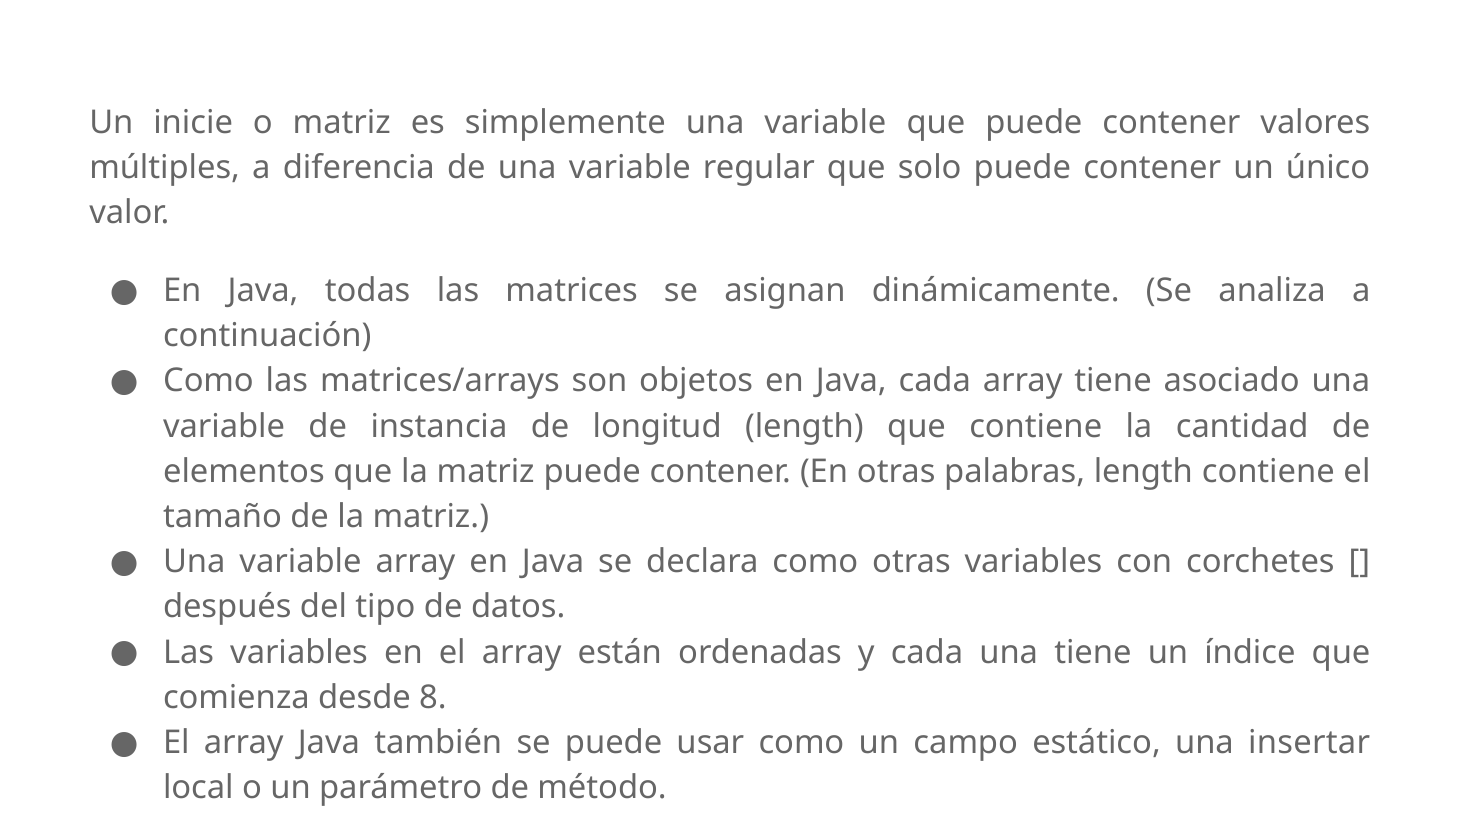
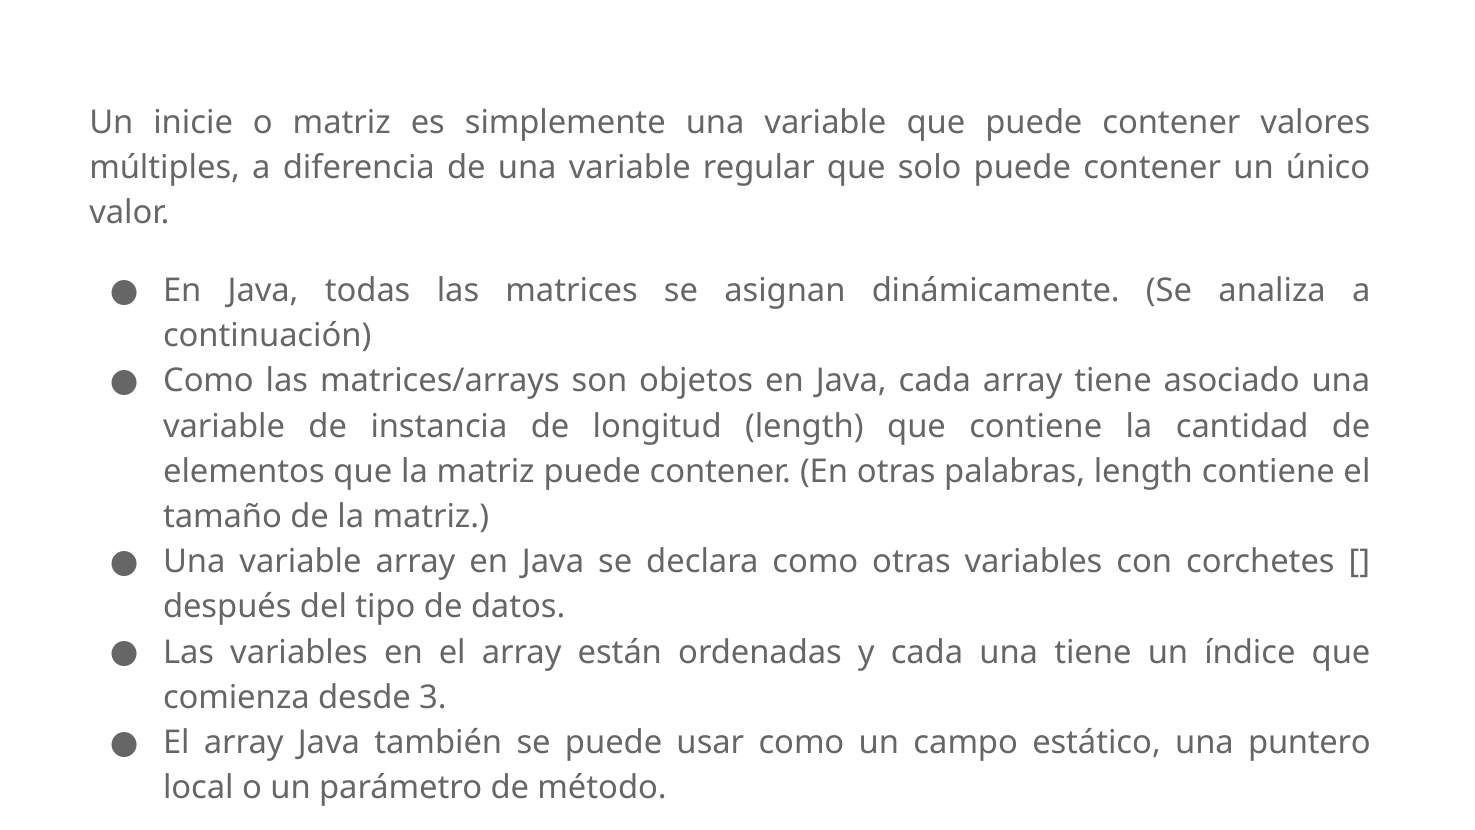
8: 8 -> 3 (433, 697)
insertar: insertar -> puntero (1309, 742)
